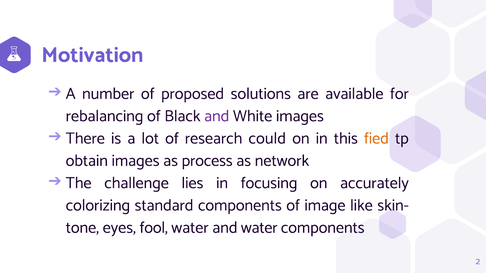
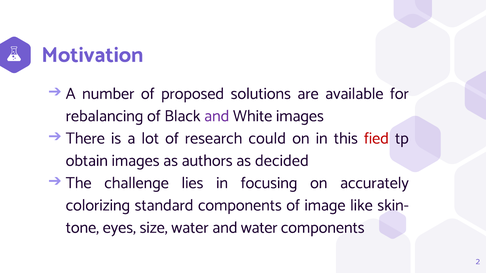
fied colour: orange -> red (376, 138)
process: process -> authors (207, 161)
network: network -> decided (282, 161)
fool: fool -> size (154, 228)
